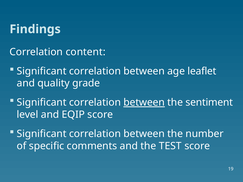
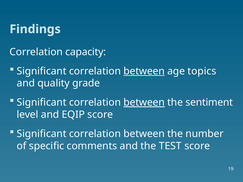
content: content -> capacity (86, 52)
between underline: none -> present (144, 71)
leaflet: leaflet -> topics (202, 71)
